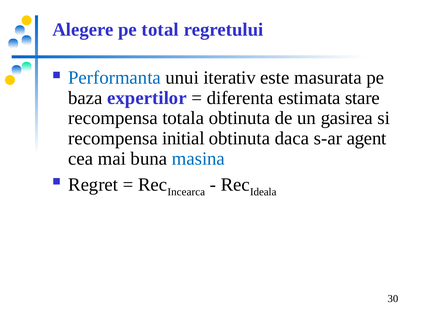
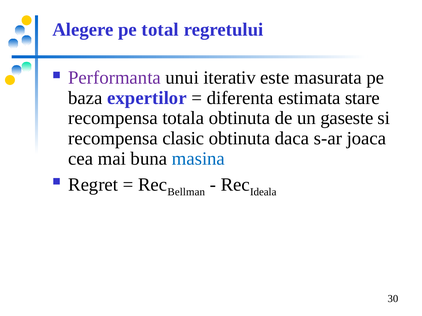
Performanta colour: blue -> purple (115, 78)
gasirea: gasirea -> gaseste (347, 118)
initial: initial -> clasic (183, 139)
agent: agent -> joaca (366, 139)
Incearca: Incearca -> Bellman (186, 192)
